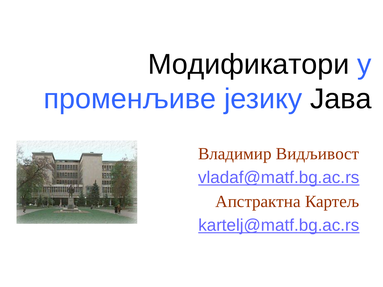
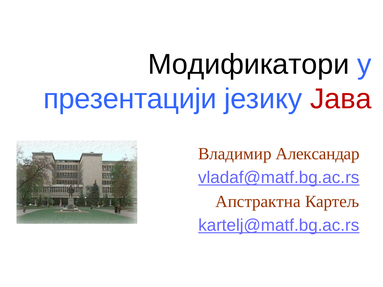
променљиве: променљиве -> презентацији (130, 99)
Јава colour: black -> red (341, 99)
Видљивост: Видљивост -> Александар (318, 154)
